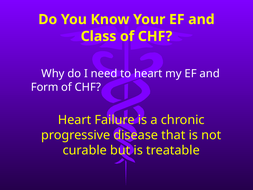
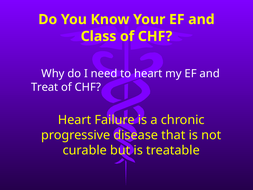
Form: Form -> Treat (45, 87)
